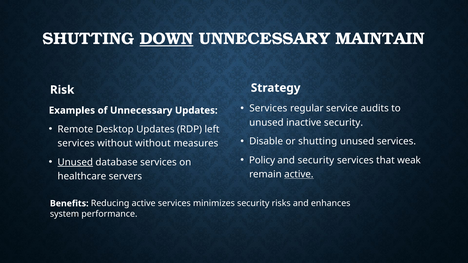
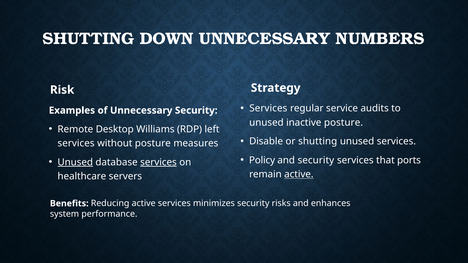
DOWN underline: present -> none (167, 39)
MAINTAIN: MAINTAIN -> NUMBERS (380, 39)
Unnecessary Updates: Updates -> Security (196, 111)
inactive security: security -> posture (343, 123)
Desktop Updates: Updates -> Williams (155, 129)
without without: without -> posture (153, 143)
weak: weak -> ports (409, 160)
services underline: none -> present (158, 162)
